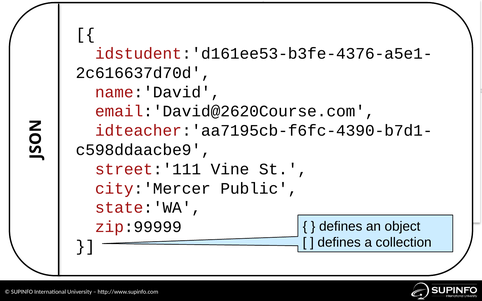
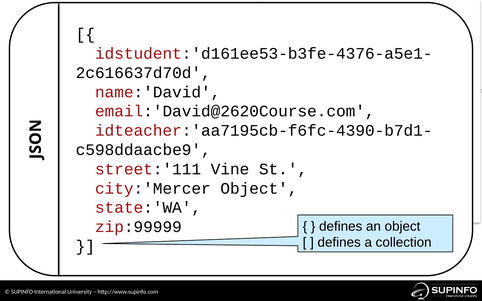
city:'Mercer Public: Public -> Object (259, 189)
